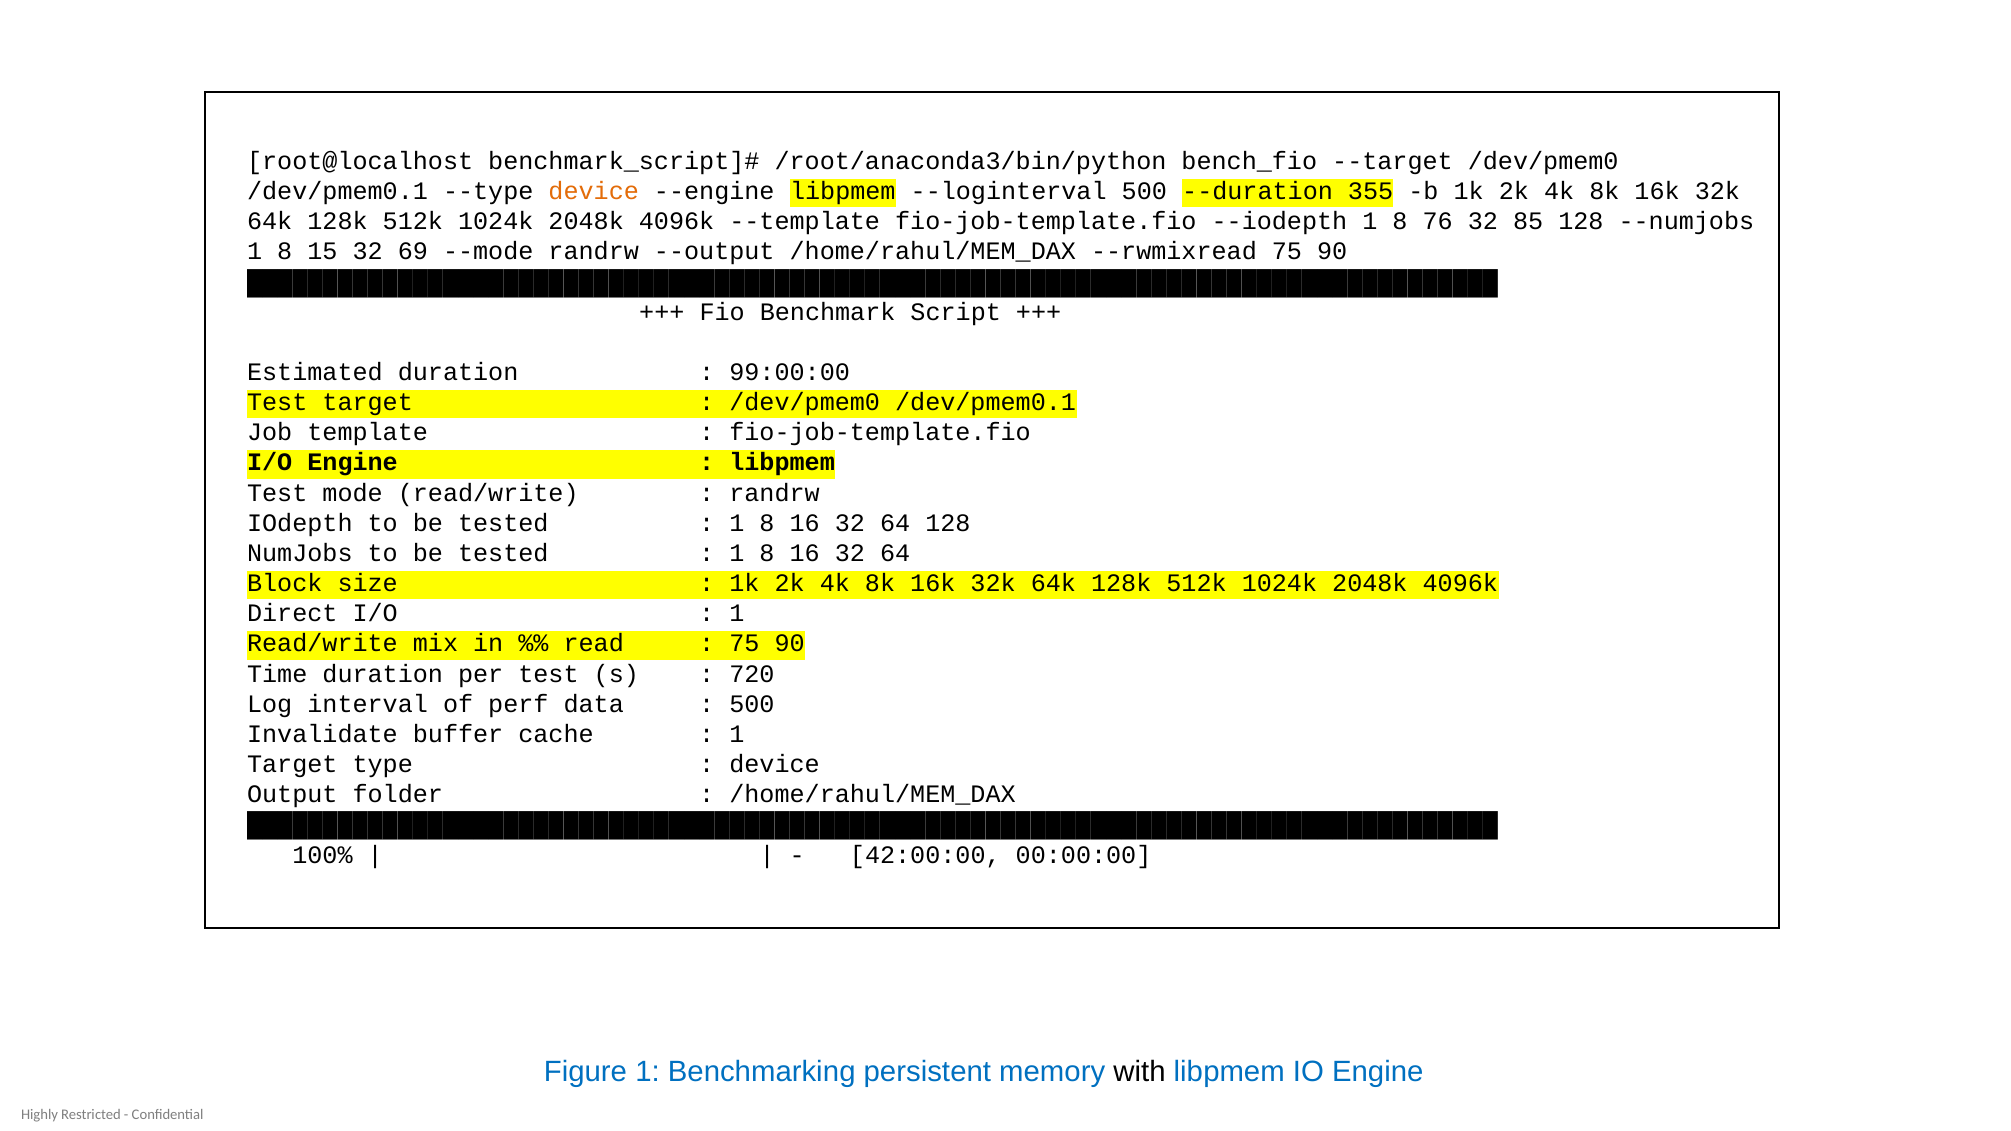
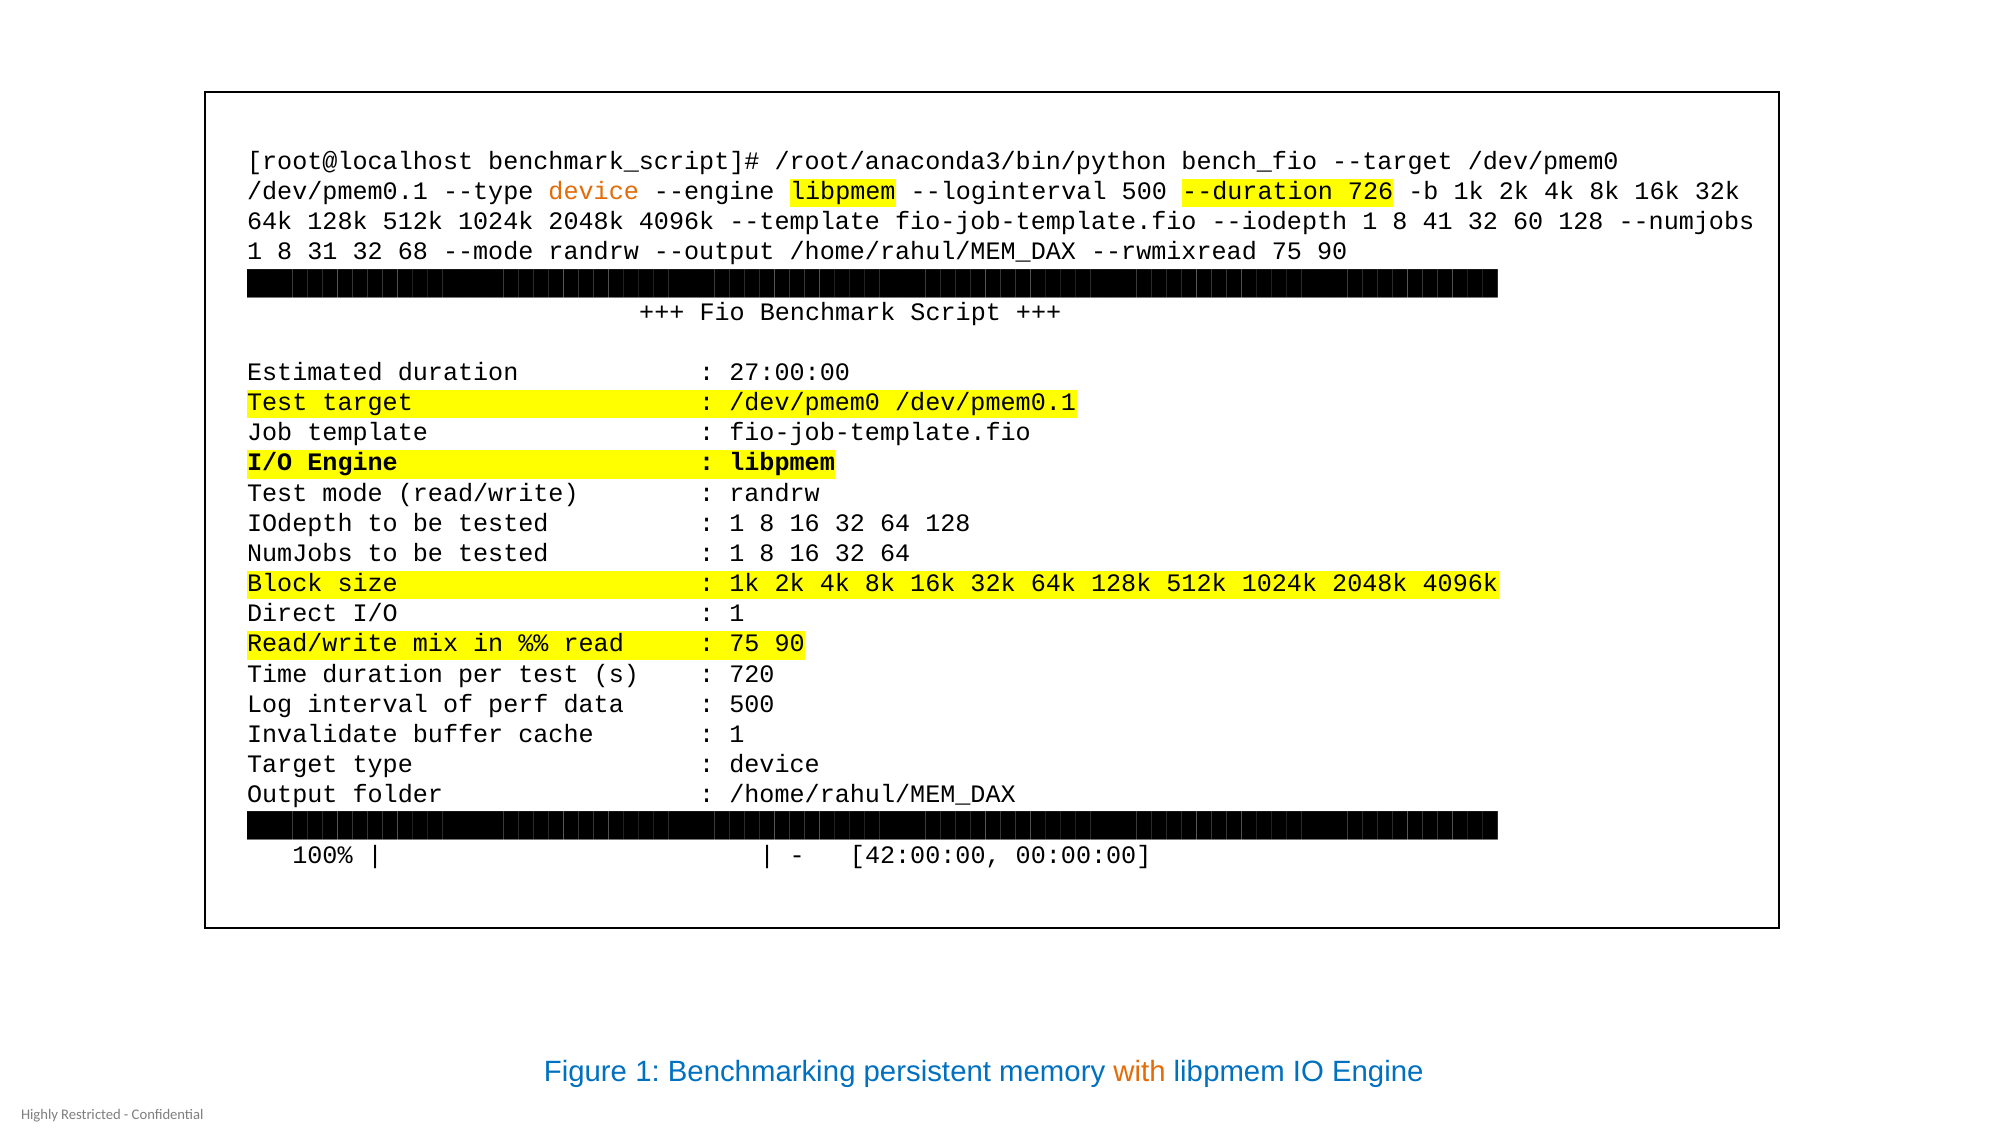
355: 355 -> 726 (1371, 191)
76: 76 -> 41 (1438, 221)
85: 85 -> 60 (1528, 221)
15: 15 -> 31 (322, 252)
69: 69 -> 68 (413, 252)
99:00:00: 99:00:00 -> 27:00:00 (790, 372)
with colour: black -> orange (1139, 1072)
